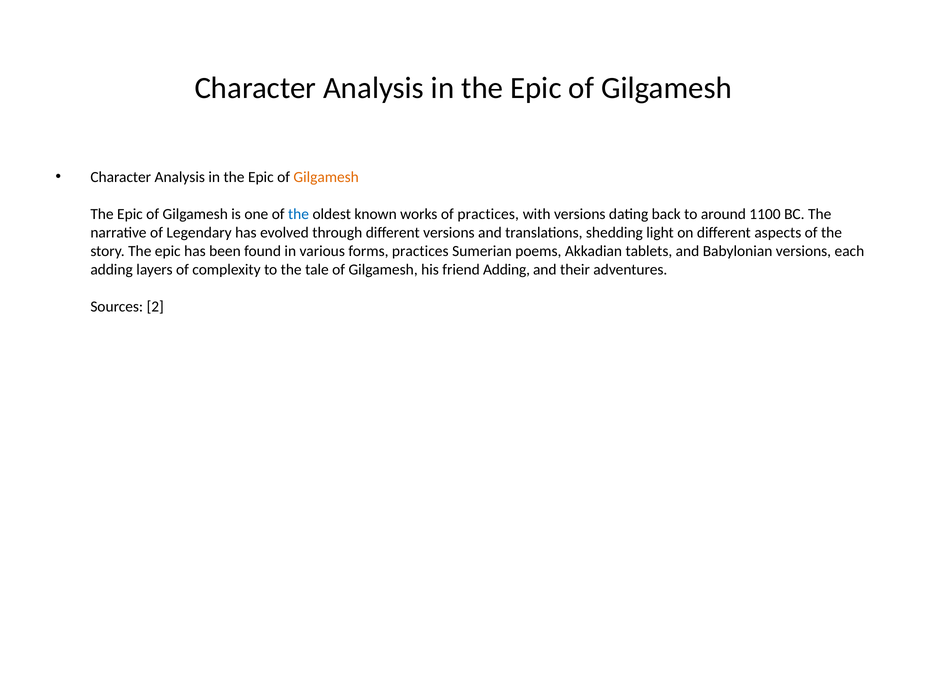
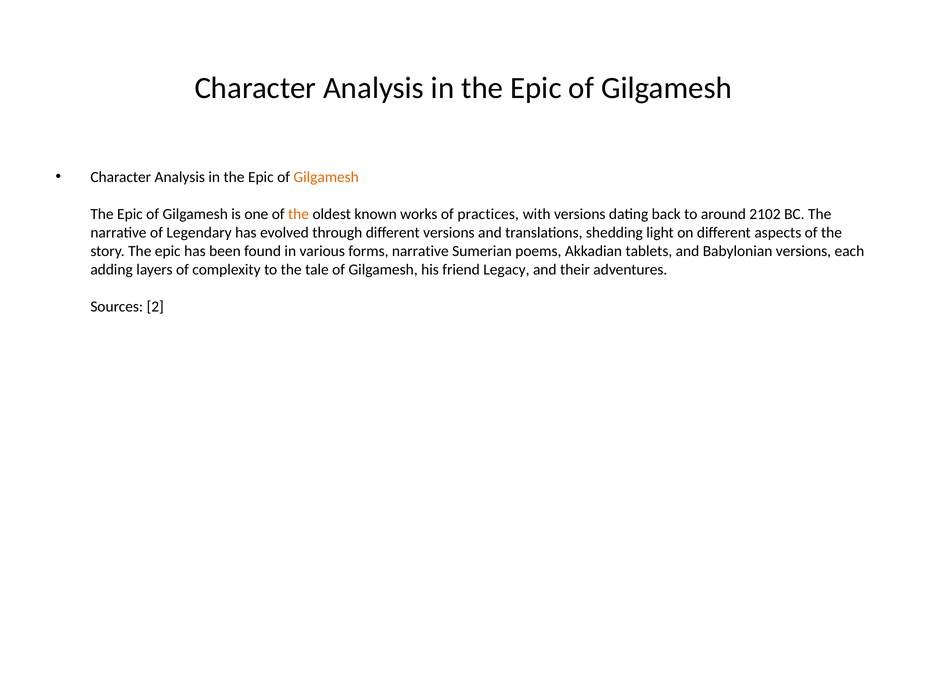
the colour: blue -> orange (298, 214)
1100: 1100 -> 2102 (765, 214)
forms practices: practices -> narrative (420, 251)
friend Adding: Adding -> Legacy (506, 270)
